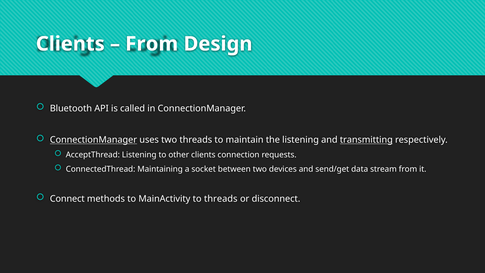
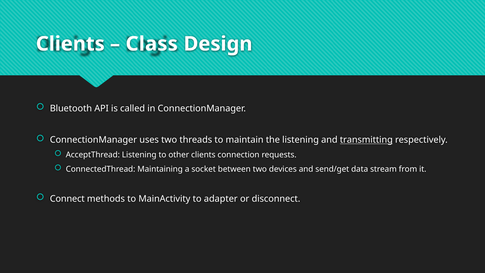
From: From -> Class (152, 44)
ConnectionManager underline: present -> none (93, 140)
to threads: threads -> adapter (221, 199)
